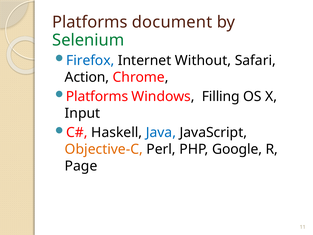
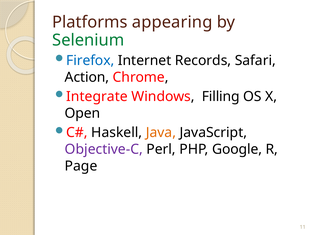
document: document -> appearing (172, 22)
Without: Without -> Records (203, 60)
Platforms: Platforms -> Integrate (97, 96)
Input: Input -> Open (83, 113)
Java colour: blue -> orange (161, 133)
Objective-C colour: orange -> purple (104, 149)
